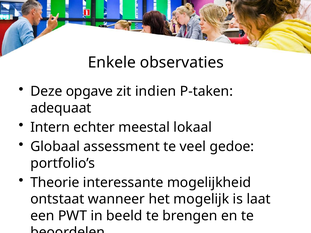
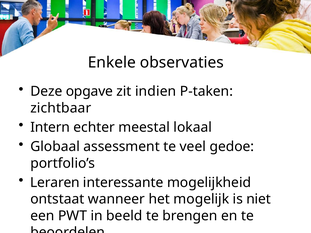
adequaat: adequaat -> zichtbaar (61, 108)
Theorie: Theorie -> Leraren (55, 183)
laat: laat -> niet (259, 199)
